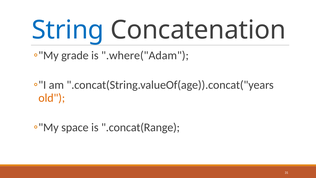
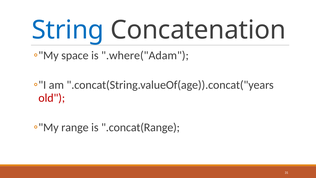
grade: grade -> space (75, 55)
old colour: orange -> red (52, 98)
space: space -> range (75, 127)
